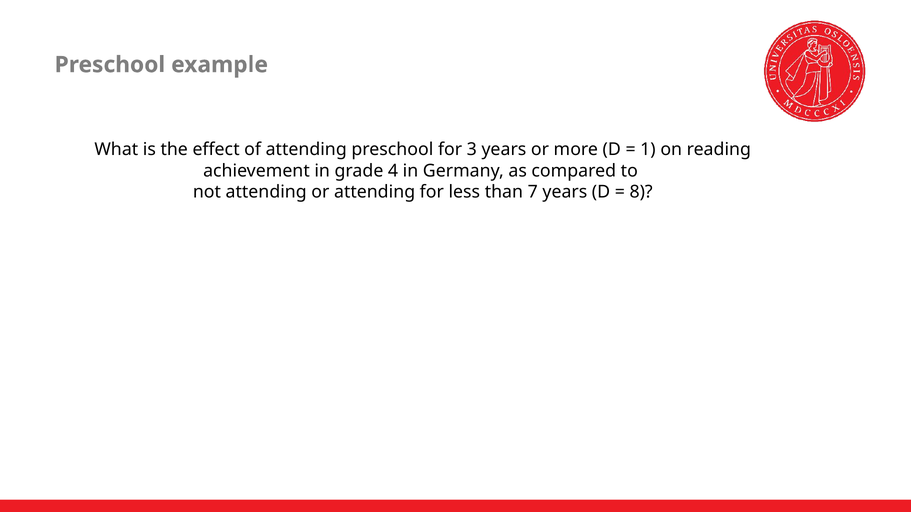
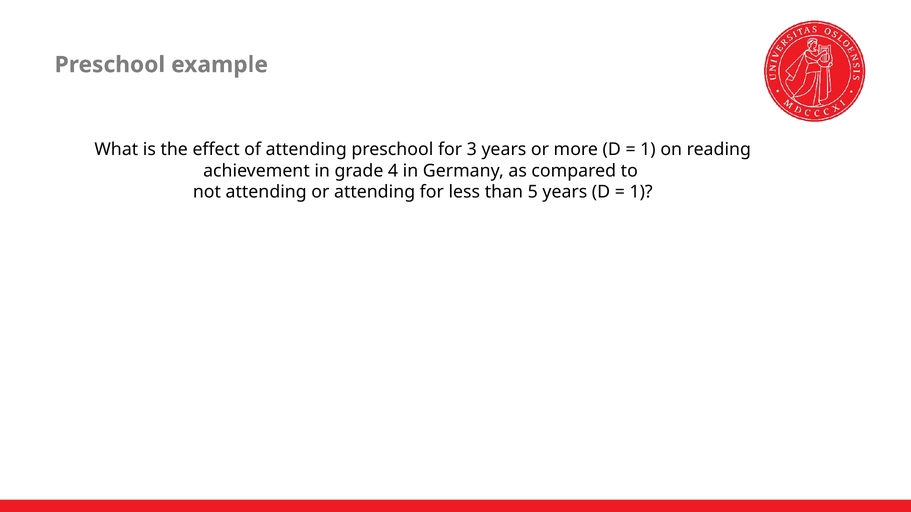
7: 7 -> 5 (533, 192)
8: 8 -> 1 (641, 192)
